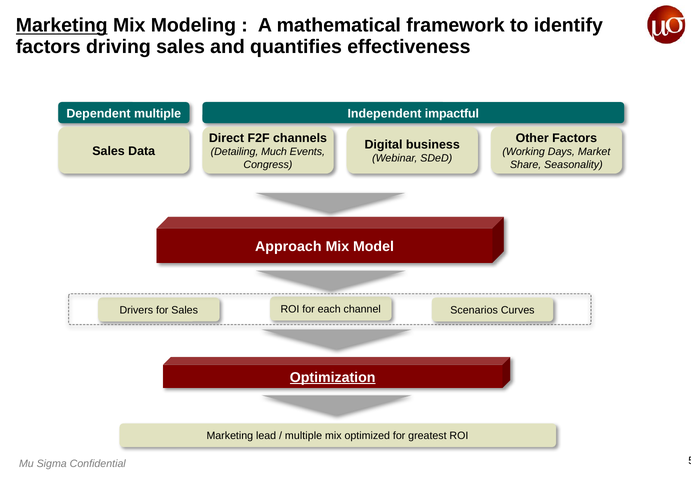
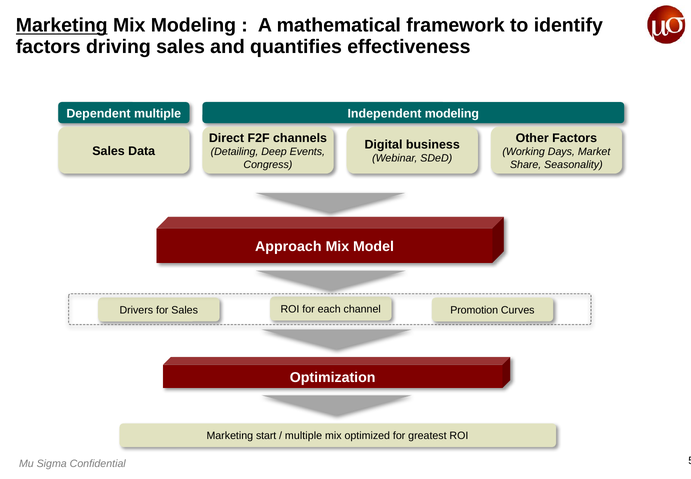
Independent impactful: impactful -> modeling (452, 113)
Much: Much -> Deep (274, 152)
Scenarios: Scenarios -> Promotion (474, 310)
Optimization underline: present -> none (333, 377)
lead: lead -> start (266, 436)
